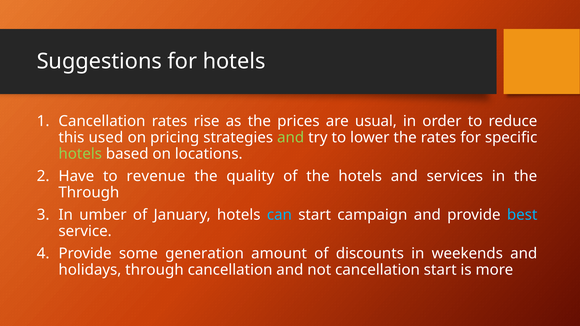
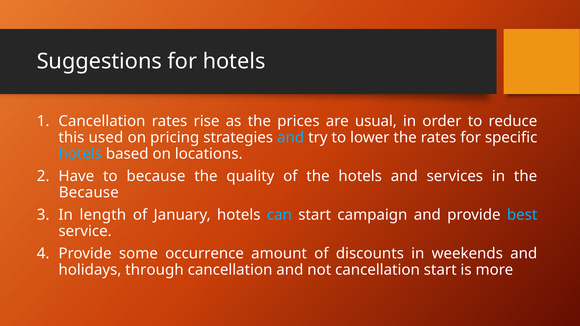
and colour: light green -> light blue (291, 138)
hotels colour: light green -> light blue (80, 154)
to revenue: revenue -> because (156, 176)
Through: Through -> Because (89, 193)
umber: umber -> length (103, 215)
generation: generation -> occurrence (205, 254)
